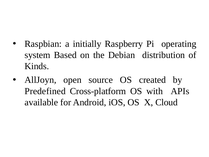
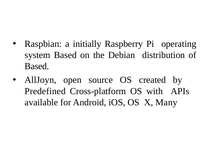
Kinds: Kinds -> Based (37, 66)
Cloud: Cloud -> Many (166, 102)
